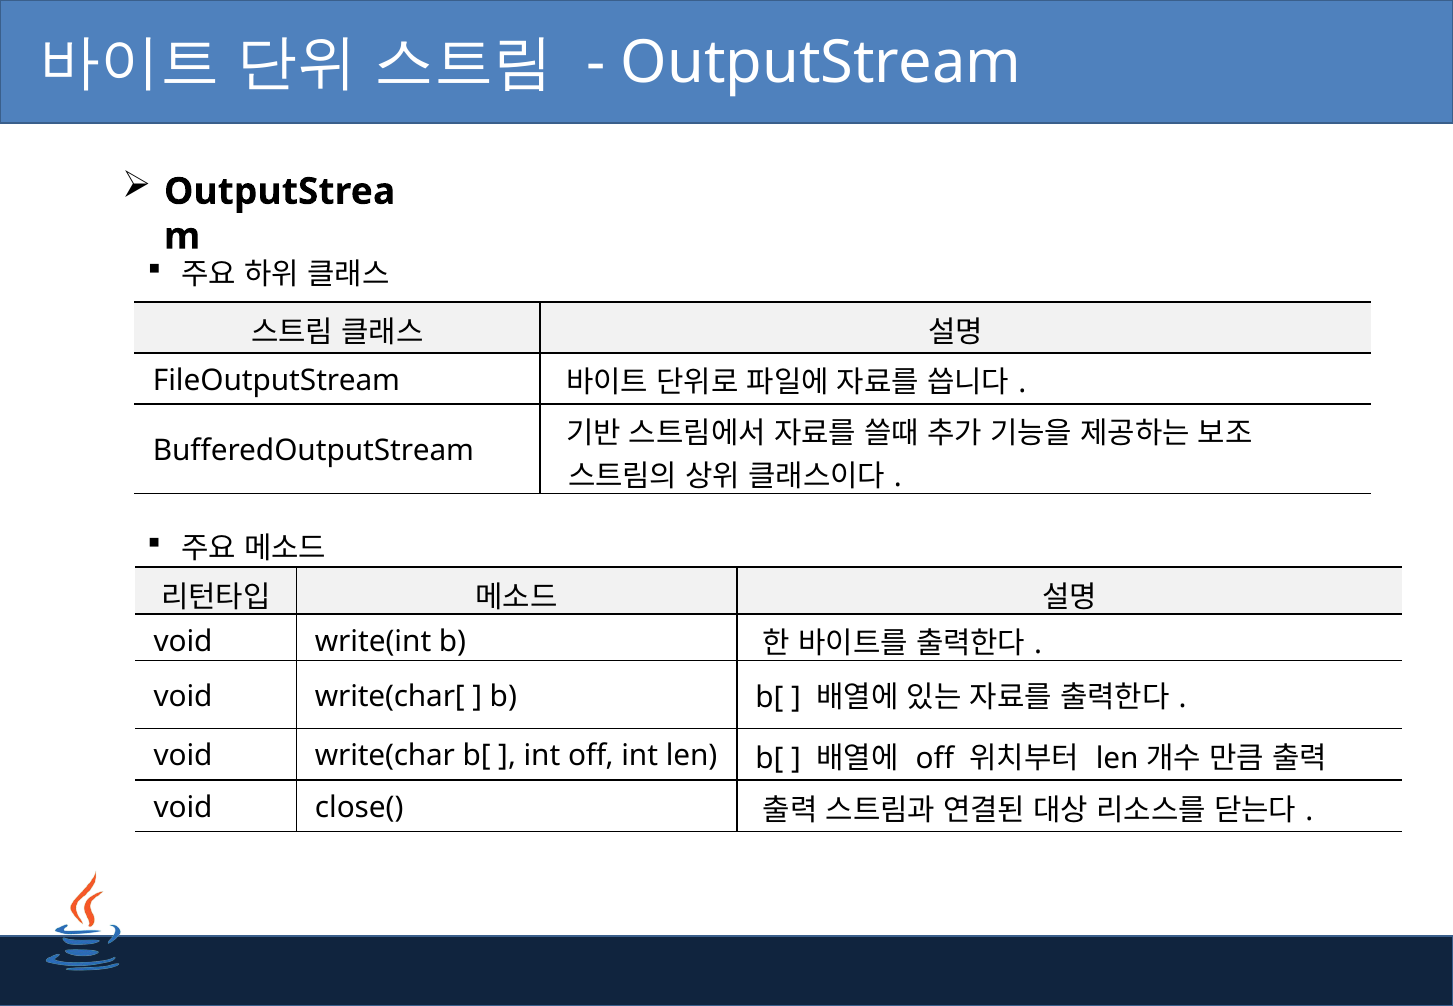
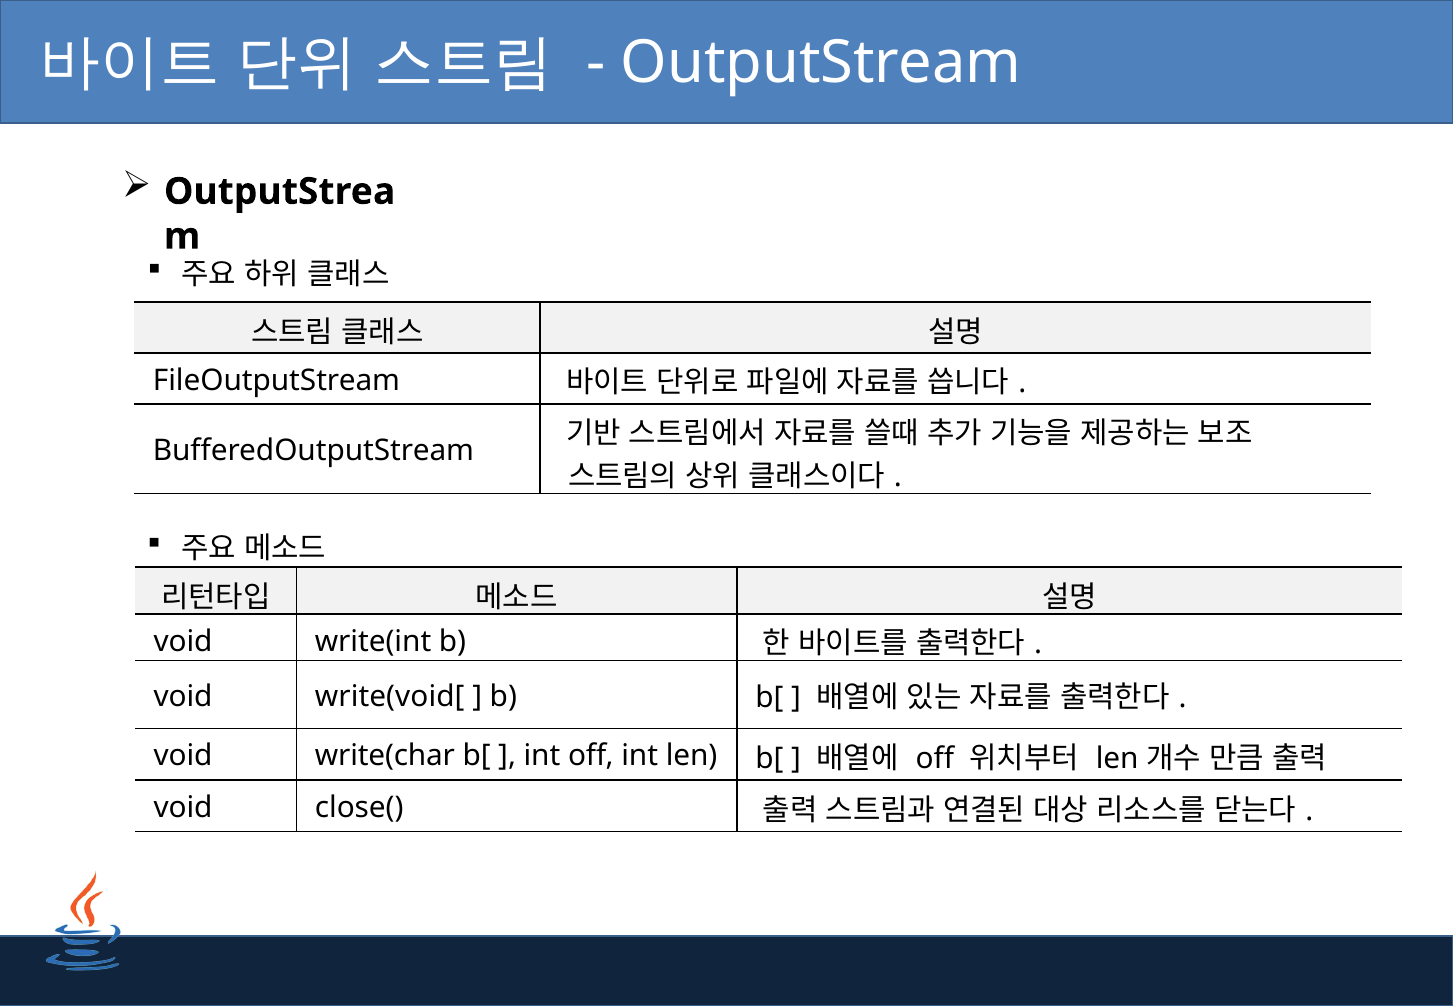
write(char[: write(char[ -> write(void[ (390, 696)
